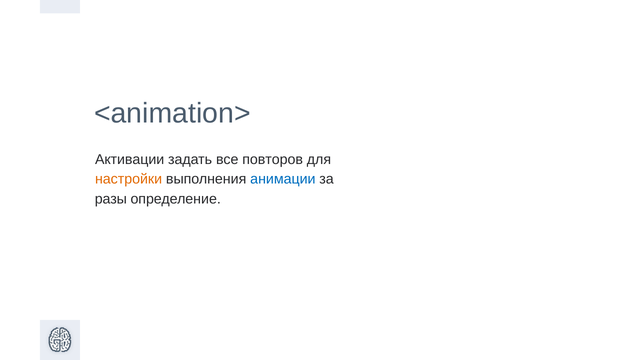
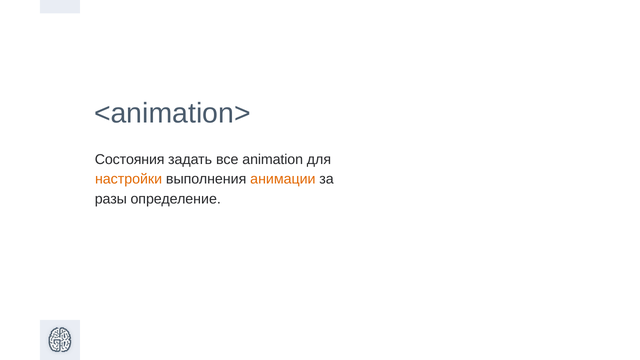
Активации: Активации -> Состояния (130, 160)
повторов: повторов -> animation (273, 160)
анимации colour: blue -> orange (283, 179)
